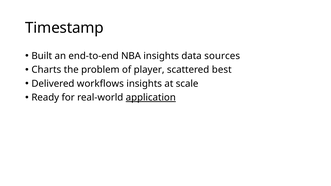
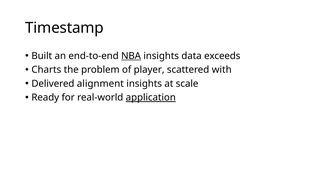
NBA underline: none -> present (131, 56)
sources: sources -> exceeds (222, 56)
best: best -> with (222, 70)
workflows: workflows -> alignment (100, 84)
